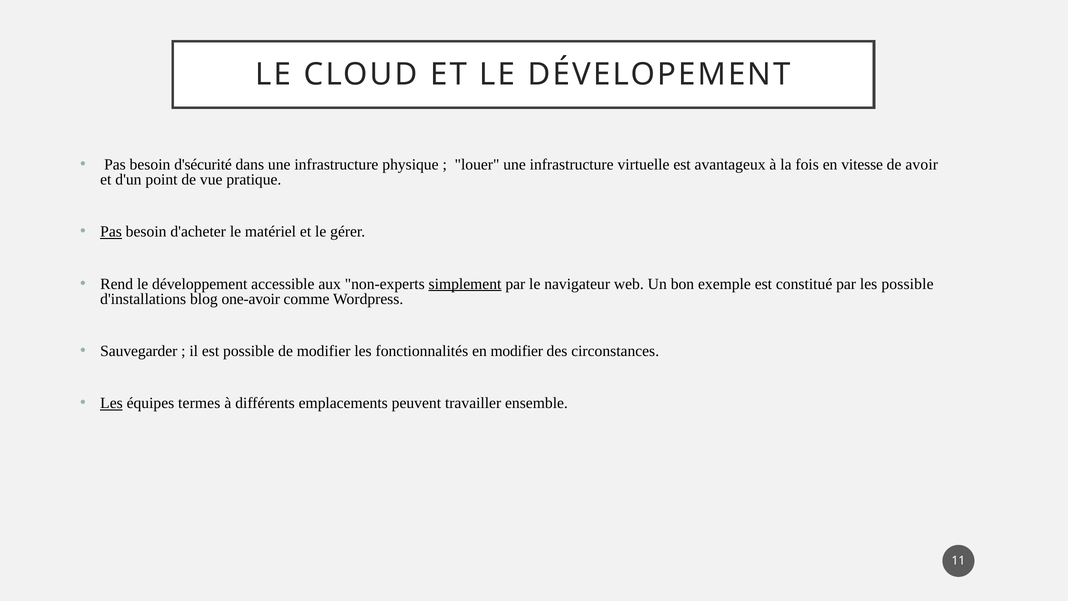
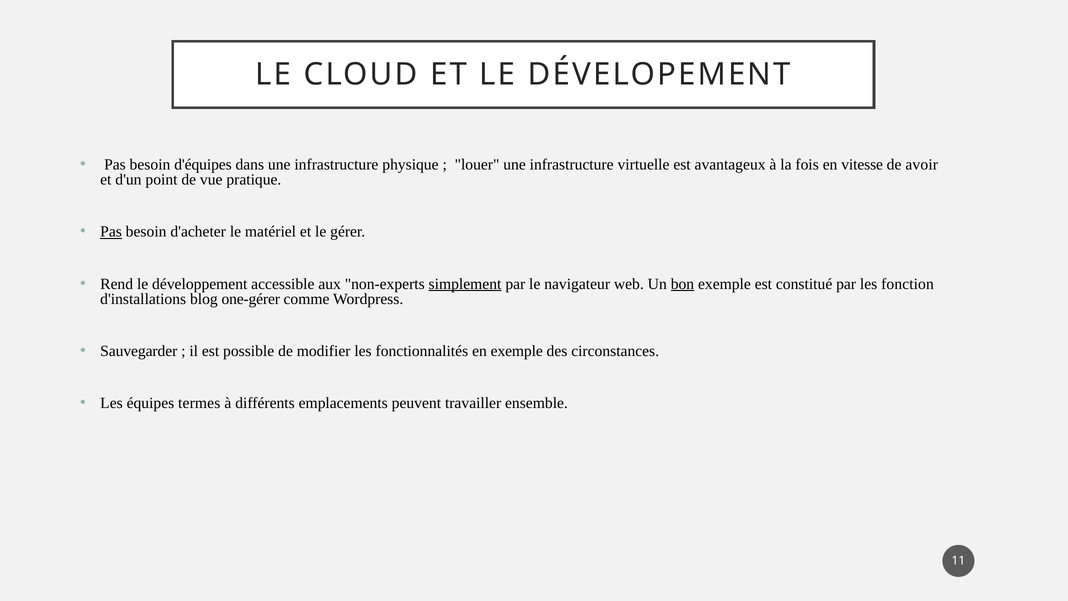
d'sécurité: d'sécurité -> d'équipes (203, 165)
bon underline: none -> present (682, 284)
les possible: possible -> fonction (907, 284)
one-avoir: one-avoir -> one-gérer (251, 299)
en modifier: modifier -> exemple (517, 351)
Les underline: present -> none (111, 403)
